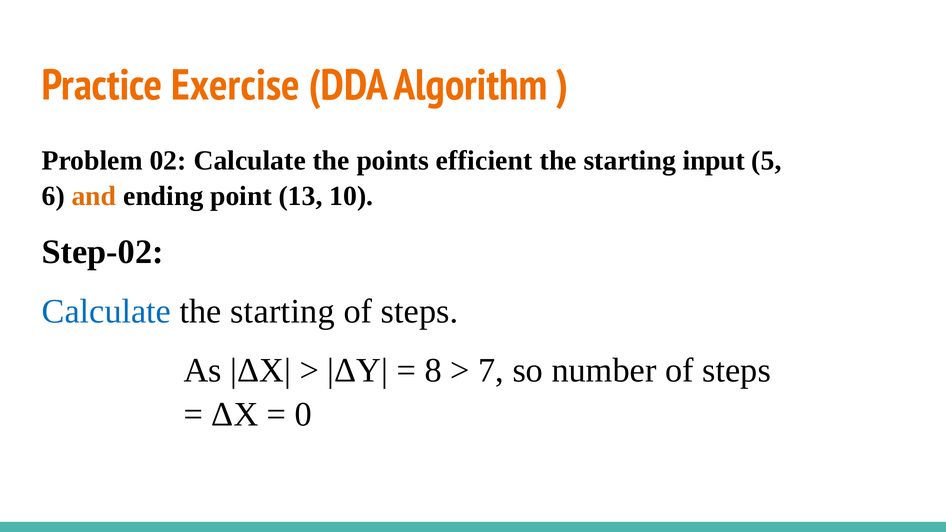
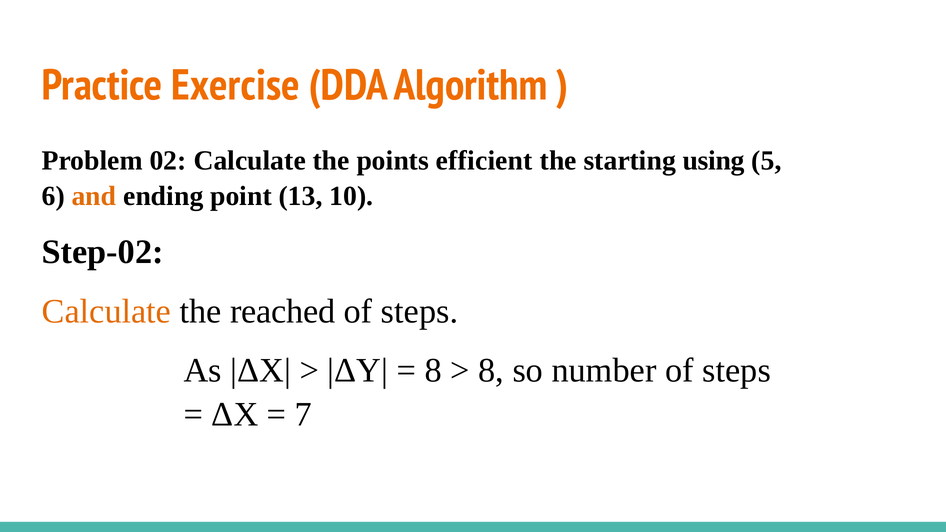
input: input -> using (714, 161)
Calculate colour: blue -> orange (106, 311)
starting: starting -> reached (283, 311)
7: 7 -> 8 (491, 371)
0: 0 -> 7 (304, 414)
